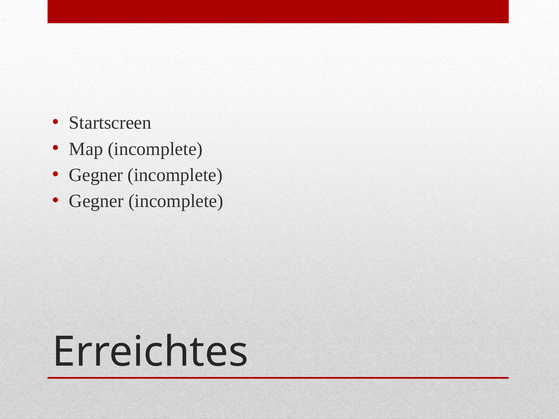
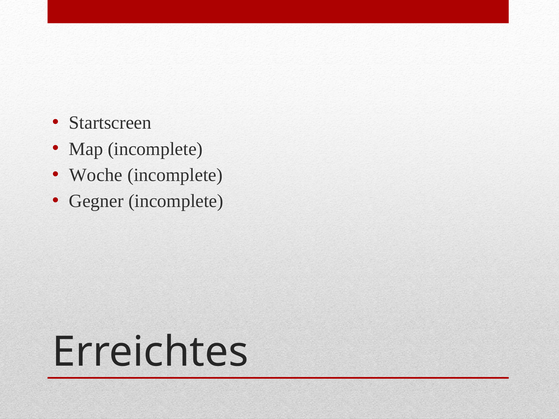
Gegner: Gegner -> Woche (96, 175)
